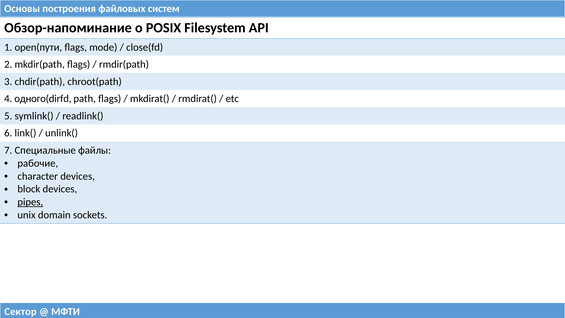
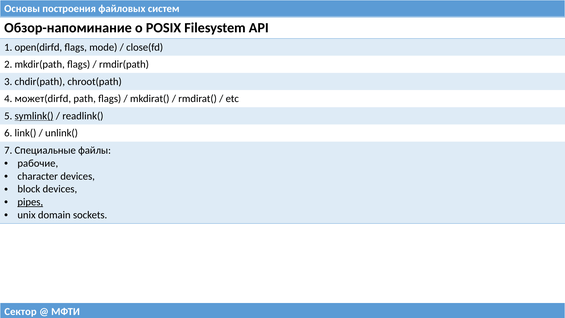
open(пути: open(пути -> open(dirfd (38, 47)
одного(dirfd: одного(dirfd -> может(dirfd (43, 99)
symlink( underline: none -> present (34, 116)
